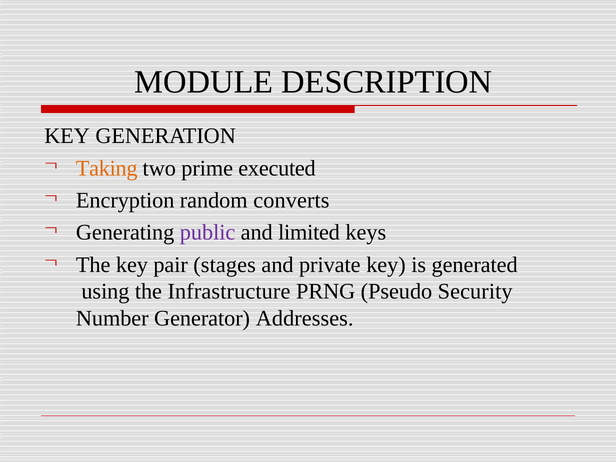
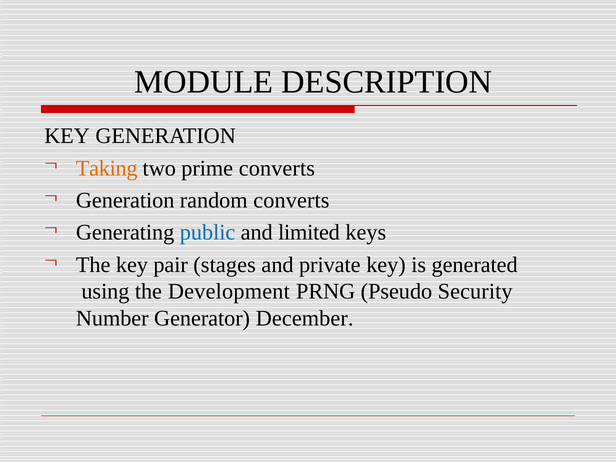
prime executed: executed -> converts (277, 168)
Encryption: Encryption -> Generation (125, 200)
public colour: purple -> blue (208, 233)
Infrastructure: Infrastructure -> Development (229, 292)
Addresses: Addresses -> December (305, 318)
